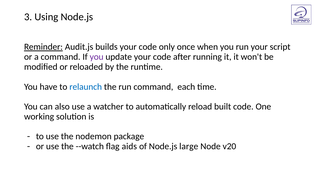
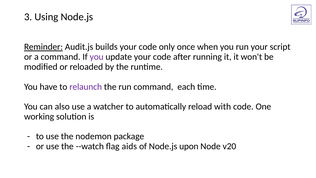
relaunch colour: blue -> purple (86, 87)
built: built -> with (223, 106)
large: large -> upon (189, 146)
